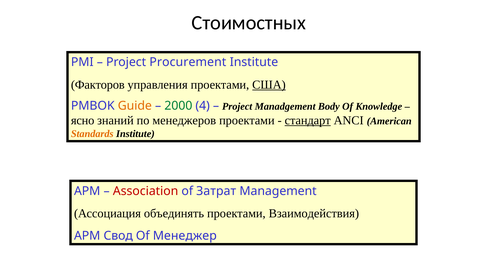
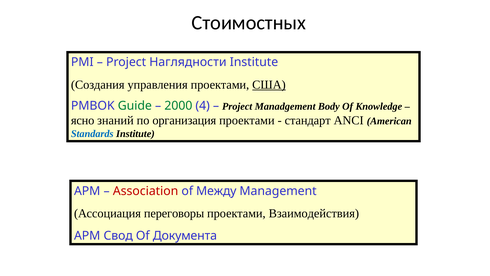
Procurement: Procurement -> Наглядности (188, 62)
Факторов: Факторов -> Создания (98, 85)
Guide colour: orange -> green (135, 106)
менеджеров: менеджеров -> организация (184, 120)
стандарт underline: present -> none (308, 120)
Standards colour: orange -> blue (92, 134)
Затрат: Затрат -> Между (216, 191)
объединять: объединять -> переговоры (174, 213)
Менеджер: Менеджер -> Документа (185, 235)
